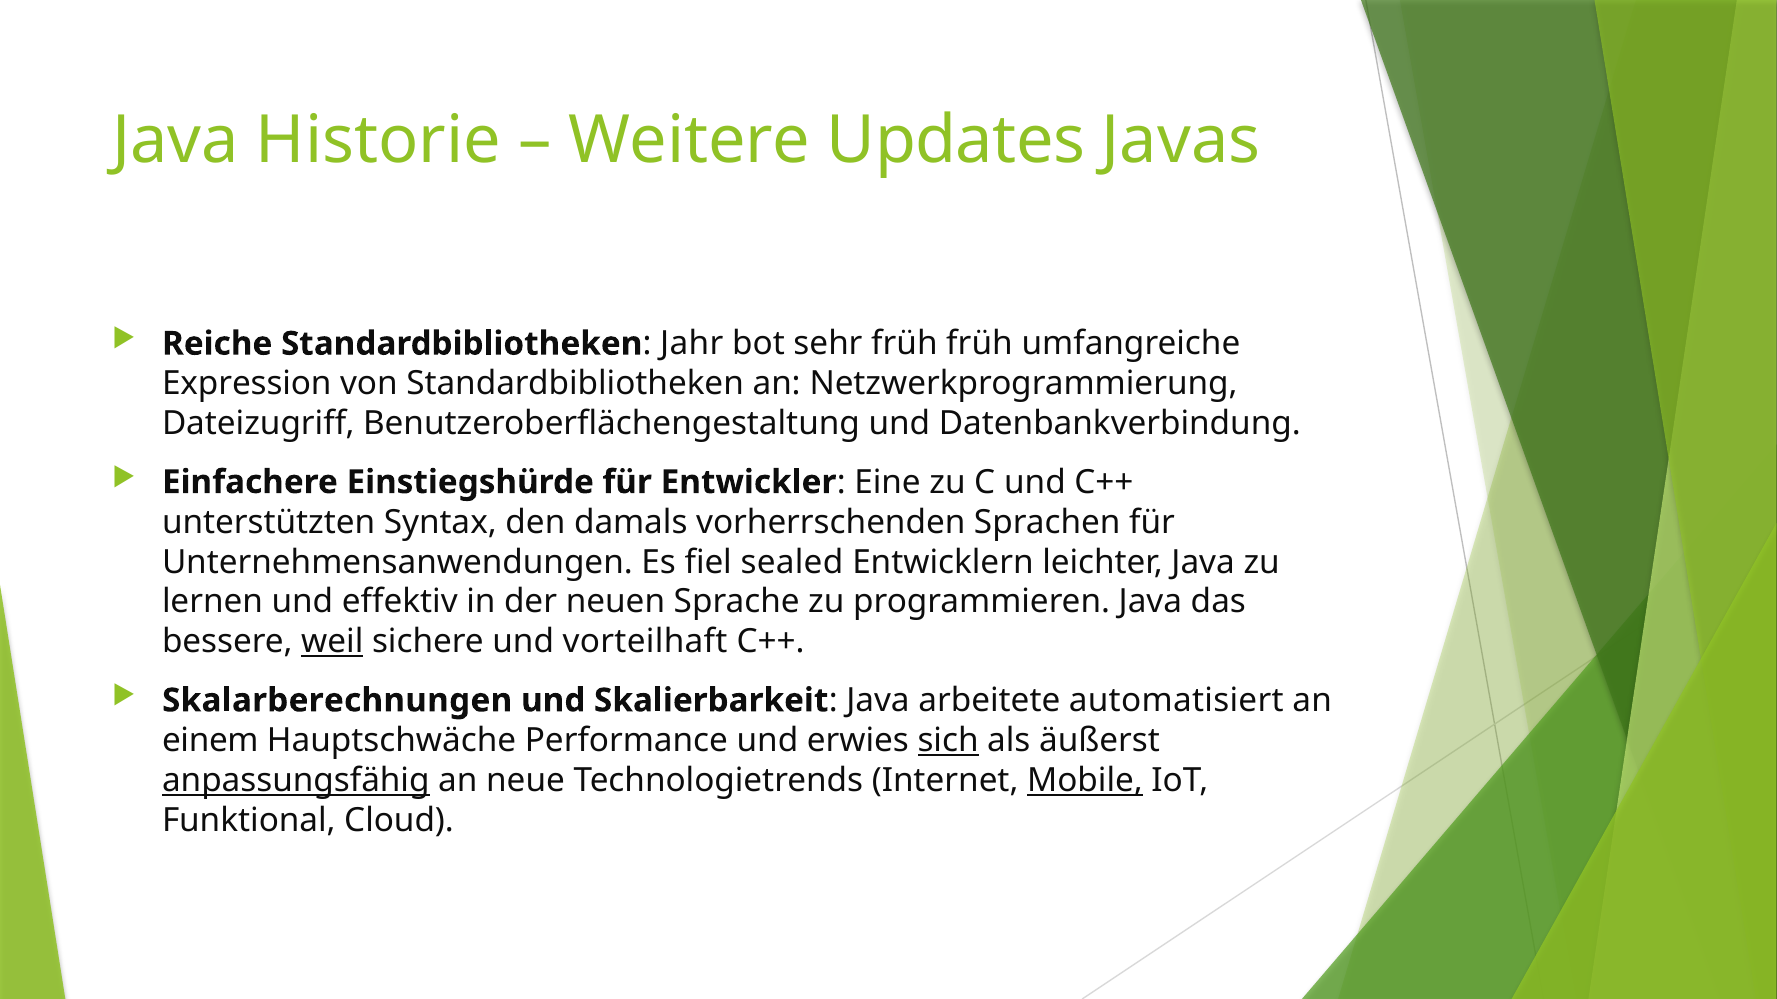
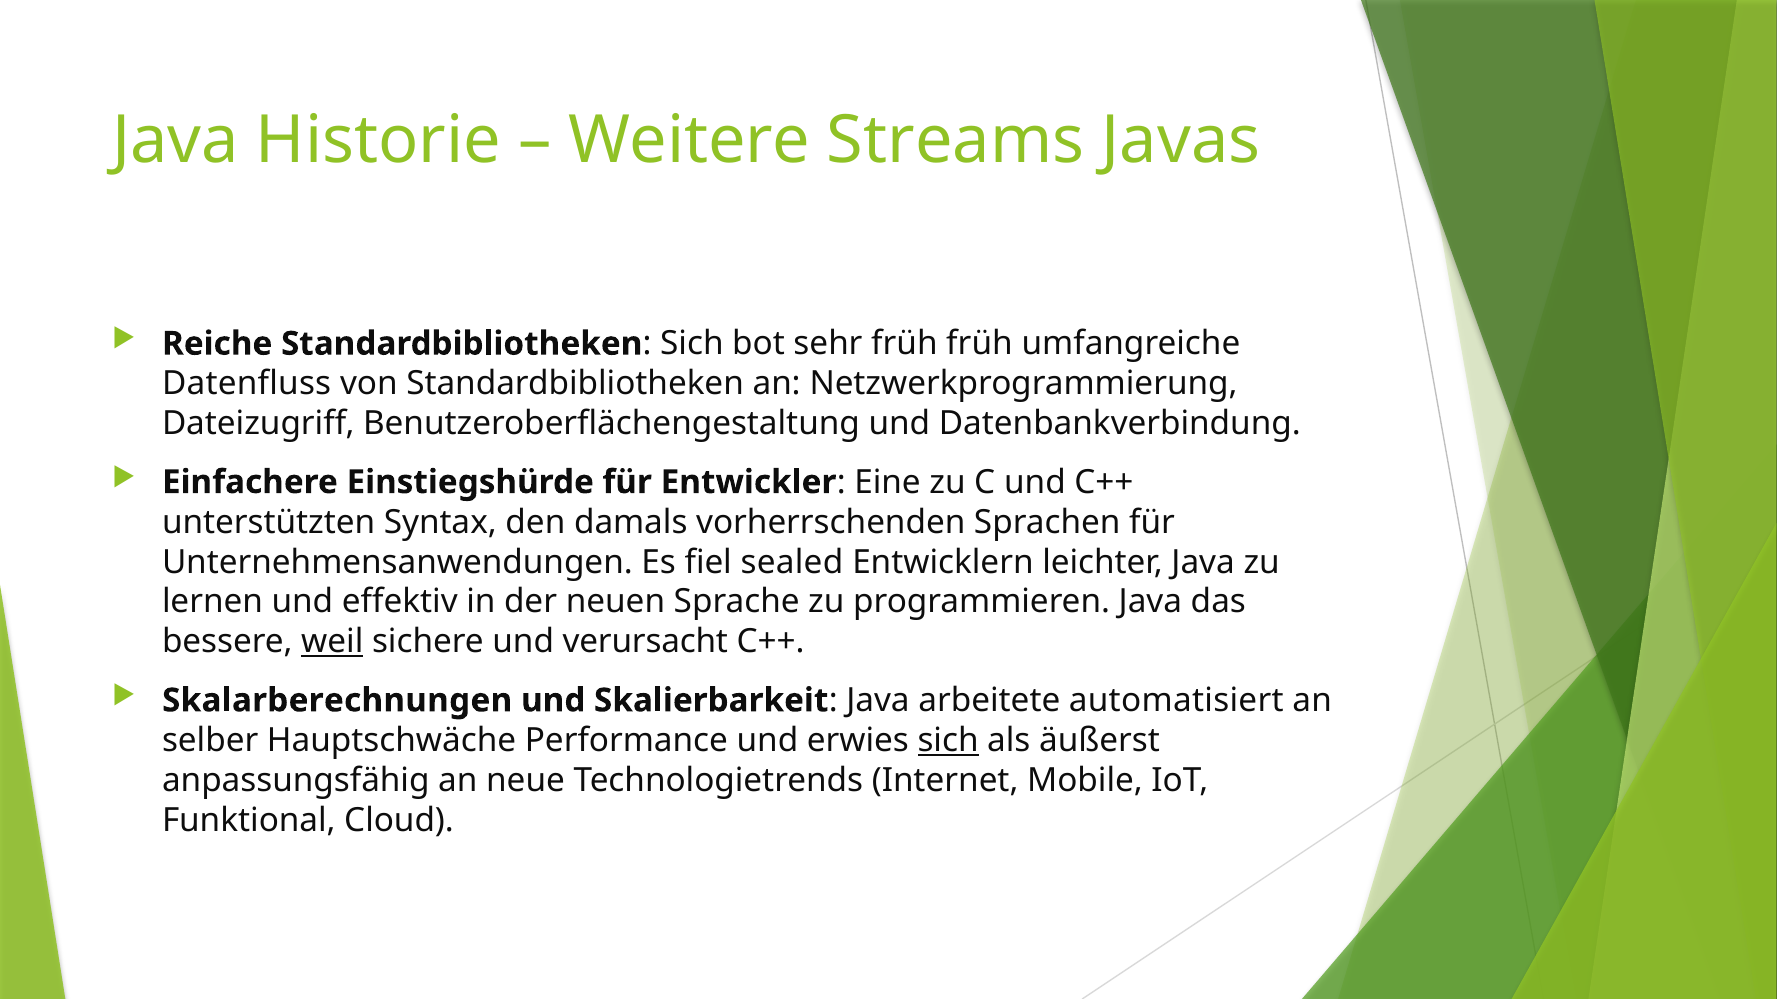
Updates: Updates -> Streams (956, 140)
Jahr: Jahr -> Sich (692, 344)
Expression: Expression -> Datenfluss (247, 384)
vorteilhaft: vorteilhaft -> verursacht (645, 642)
einem: einem -> selber (210, 741)
anpassungsfähig underline: present -> none (296, 781)
Mobile underline: present -> none (1085, 781)
